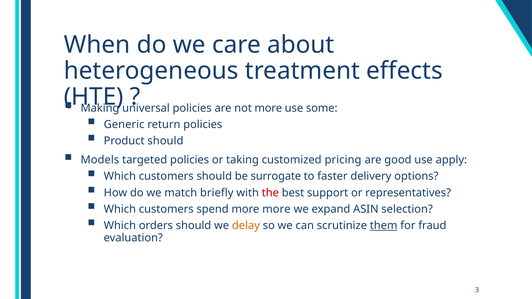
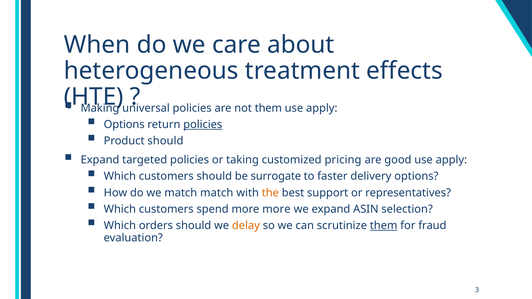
not more: more -> them (268, 108)
some: some -> apply (322, 108)
Generic: Generic -> Options (124, 125)
policies underline: none -> present (203, 125)
Models: Models -> Expand (100, 160)
match briefly: briefly -> match (217, 193)
the colour: red -> orange (270, 193)
